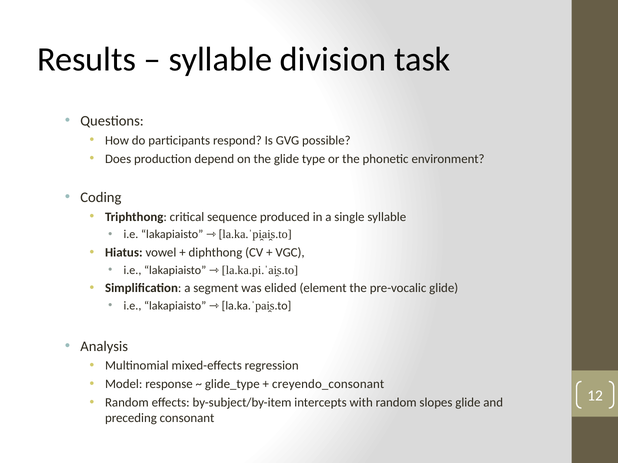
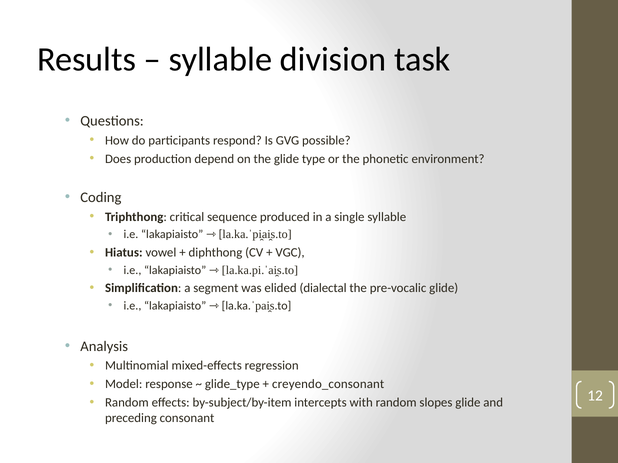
element: element -> dialectal (323, 288)
